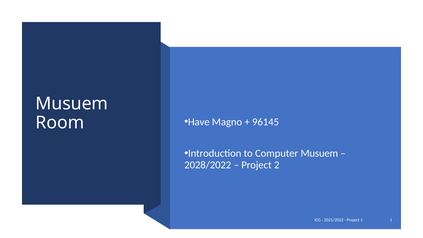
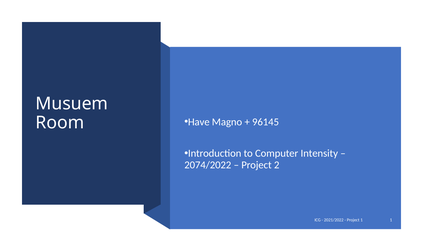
Computer Musuem: Musuem -> Intensity (319, 153)
2028/2022: 2028/2022 -> 2074/2022 (208, 165)
